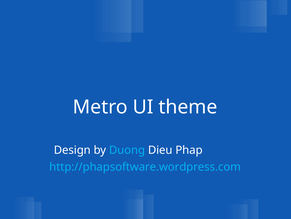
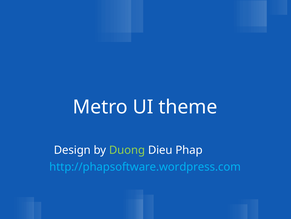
Duong colour: light blue -> light green (127, 150)
